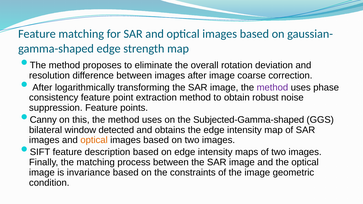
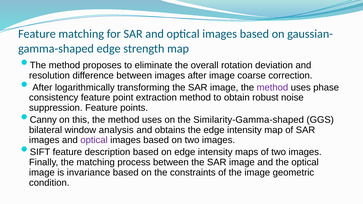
Subjected-Gamma-shaped: Subjected-Gamma-shaped -> Similarity-Gamma-shaped (249, 120)
detected: detected -> analysis (116, 130)
optical colour: orange -> purple (94, 140)
